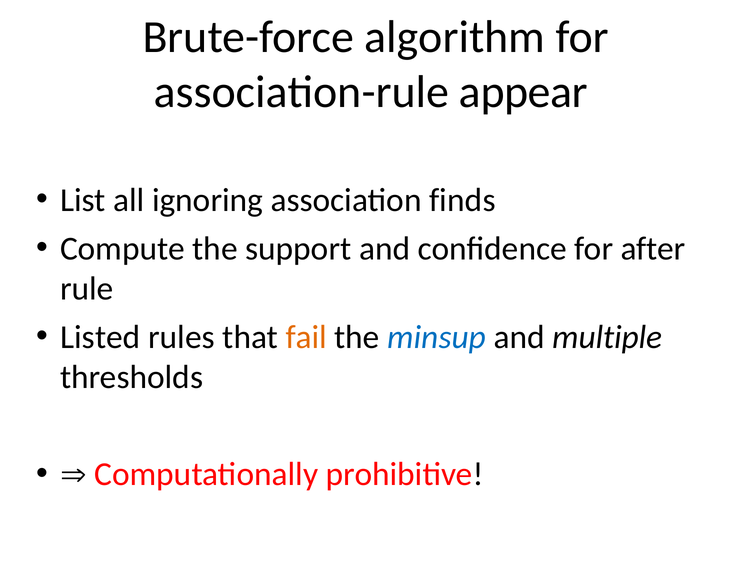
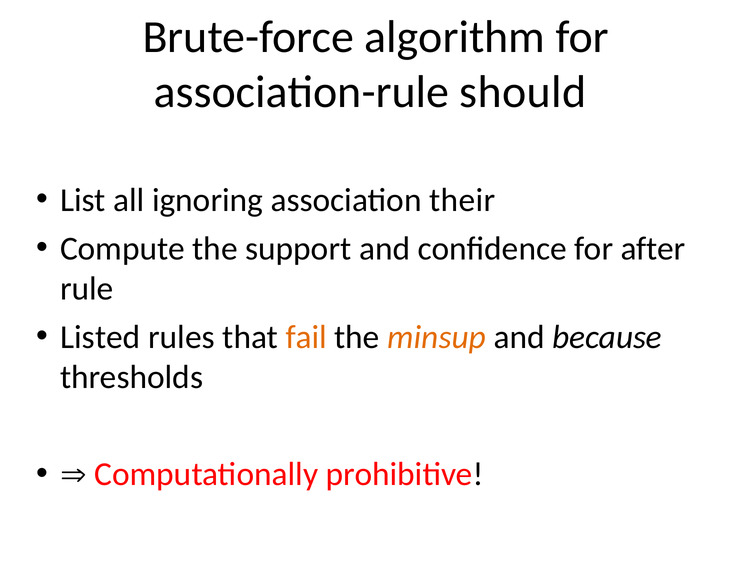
appear: appear -> should (523, 92)
finds: finds -> their (462, 200)
minsup colour: blue -> orange (437, 337)
multiple: multiple -> because (607, 337)
